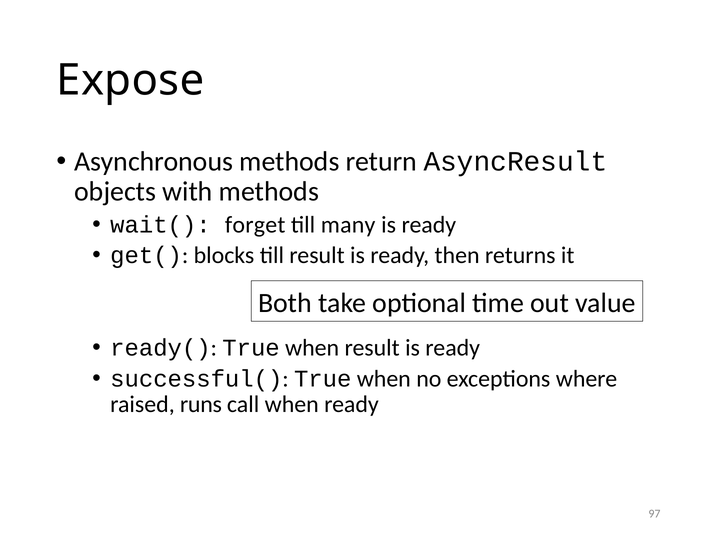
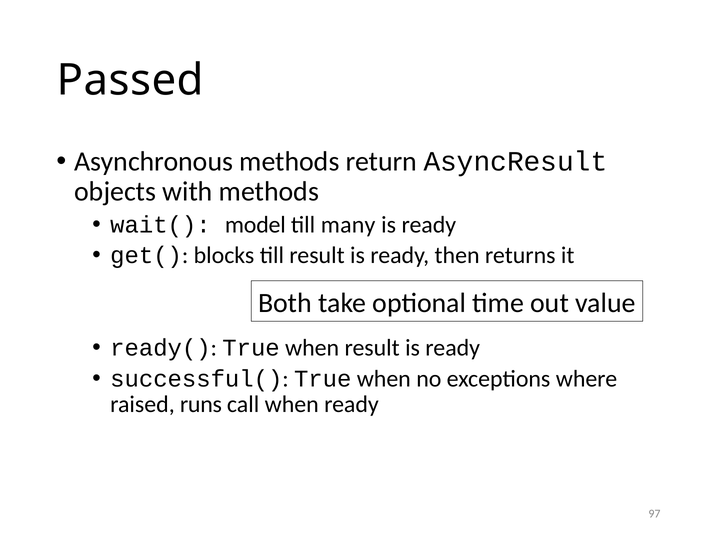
Expose: Expose -> Passed (130, 80)
forget: forget -> model (255, 225)
